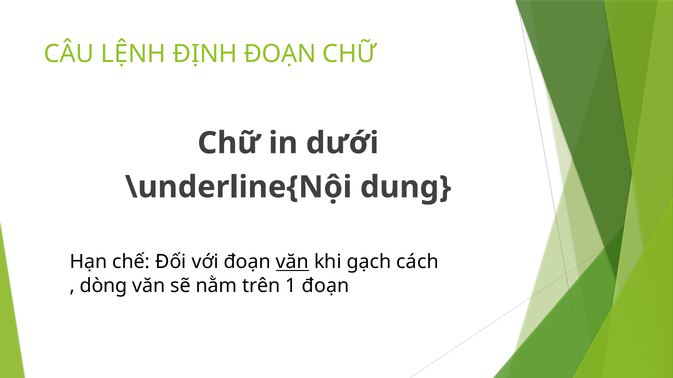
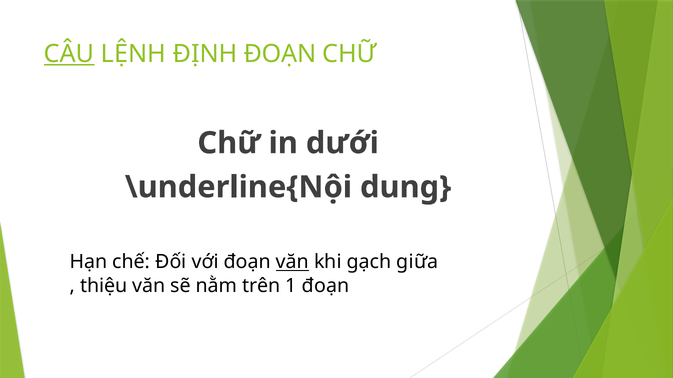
CÂU underline: none -> present (69, 54)
cách: cách -> giữa (417, 262)
dòng: dòng -> thiệu (104, 286)
